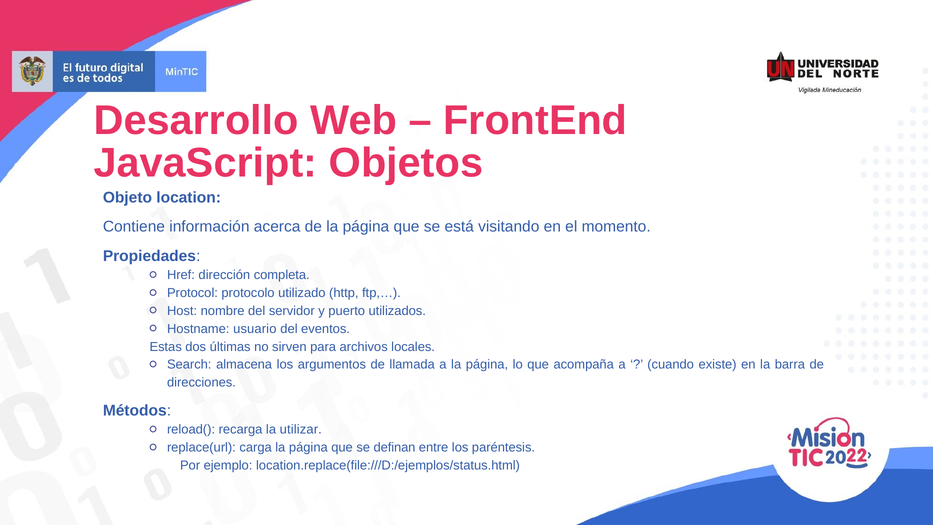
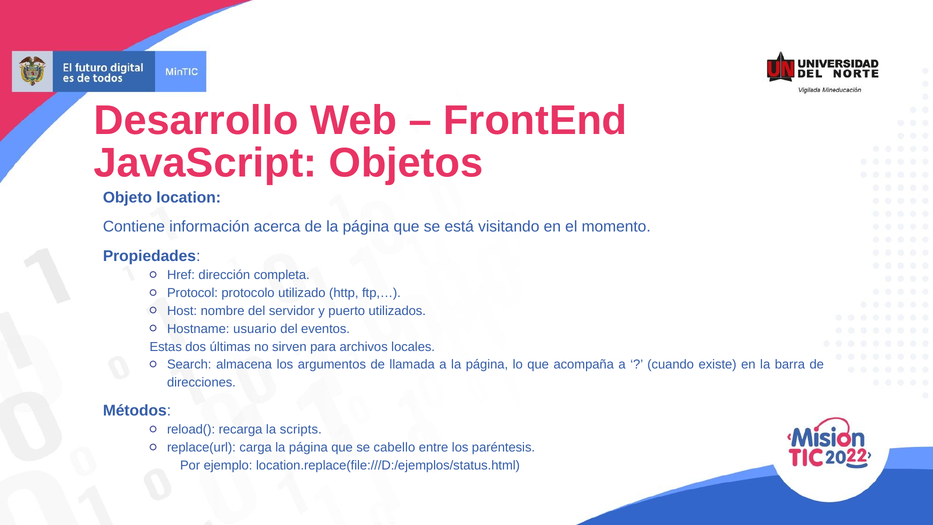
utilizar: utilizar -> scripts (301, 430)
definan: definan -> cabello (394, 447)
